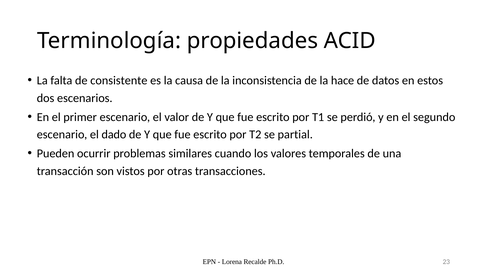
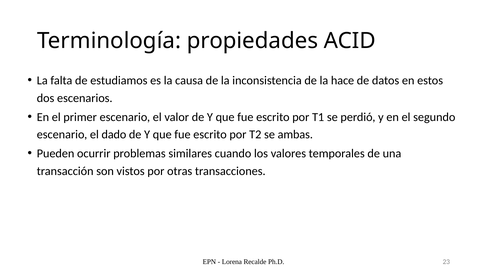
consistente: consistente -> estudiamos (119, 80)
partial: partial -> ambas (295, 135)
